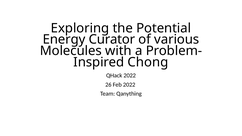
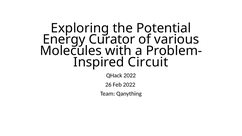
Chong: Chong -> Circuit (148, 62)
